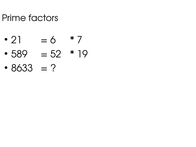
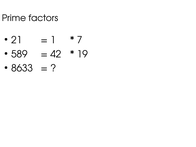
6: 6 -> 1 (53, 40)
52: 52 -> 42 (56, 54)
